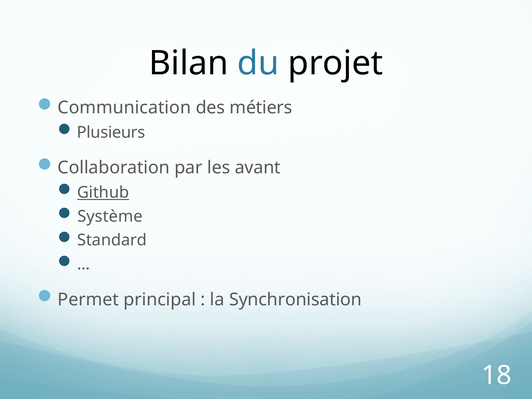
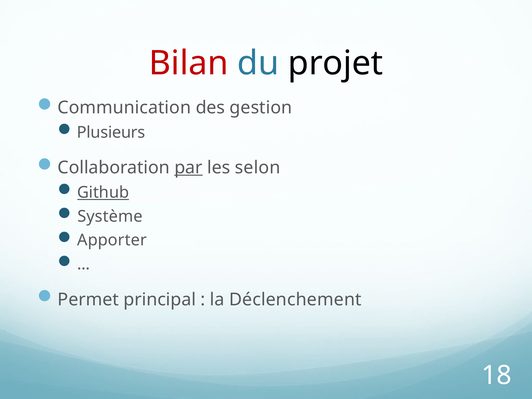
Bilan colour: black -> red (189, 63)
métiers: métiers -> gestion (261, 108)
par underline: none -> present (189, 168)
avant: avant -> selon (258, 168)
Standard: Standard -> Apporter (112, 240)
Synchronisation: Synchronisation -> Déclenchement (295, 299)
